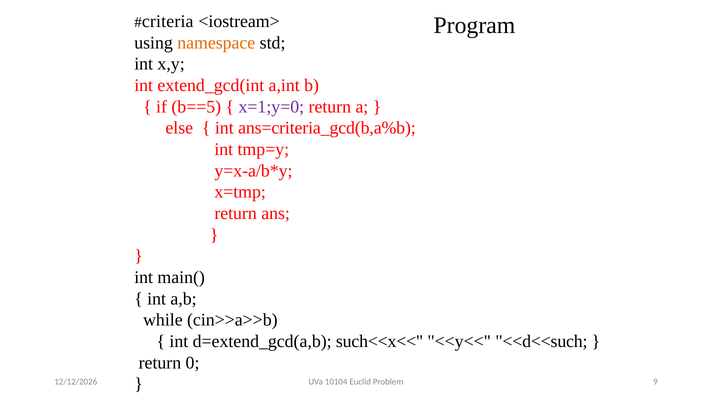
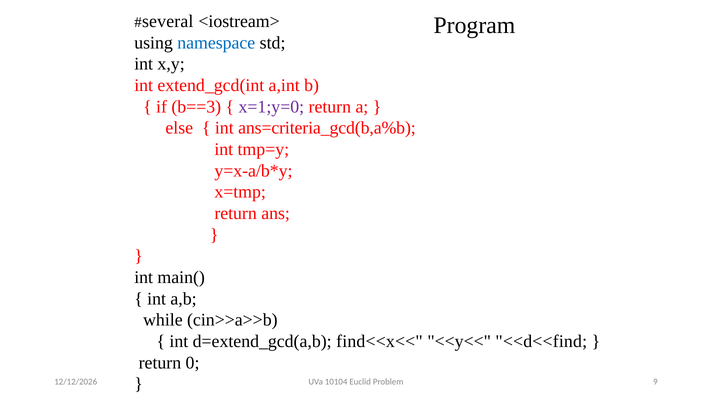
criteria: criteria -> several (168, 21)
namespace colour: orange -> blue (216, 43)
b==5: b==5 -> b==3 (196, 107)
such<<x<<: such<<x<< -> find<<x<< (379, 342)
<<d<<such: <<d<<such -> <<d<<find (541, 342)
